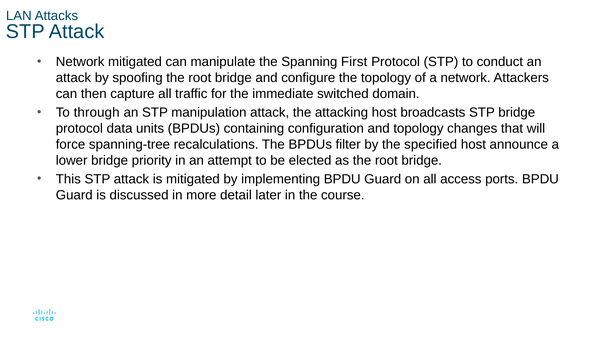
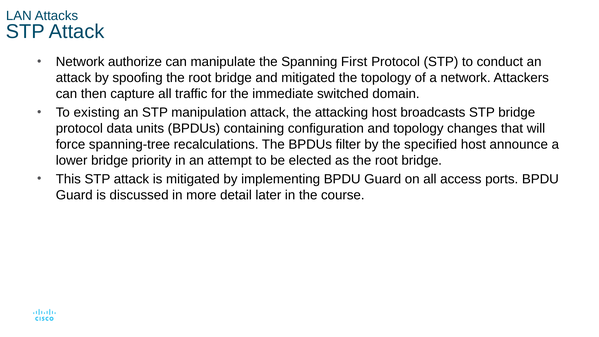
Network mitigated: mitigated -> authorize (135, 62)
and configure: configure -> mitigated (308, 78)
through: through -> existing (97, 112)
